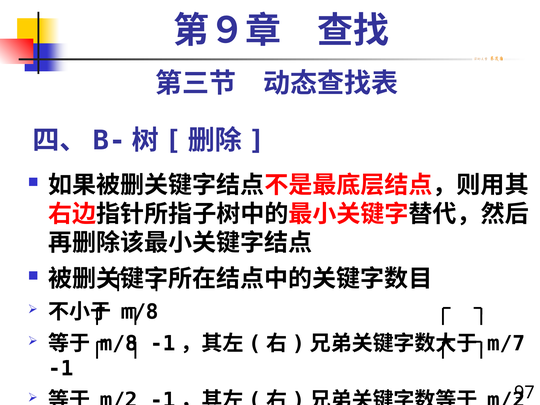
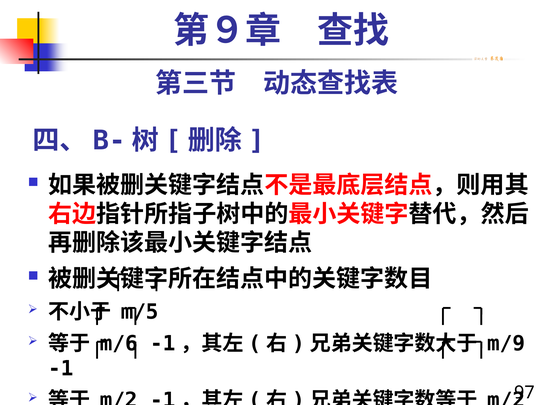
m/8: m/8 -> m/5 (140, 312)
m/8: m/8 -> m/6 (119, 344)
m/7: m/7 -> m/9 (506, 344)
